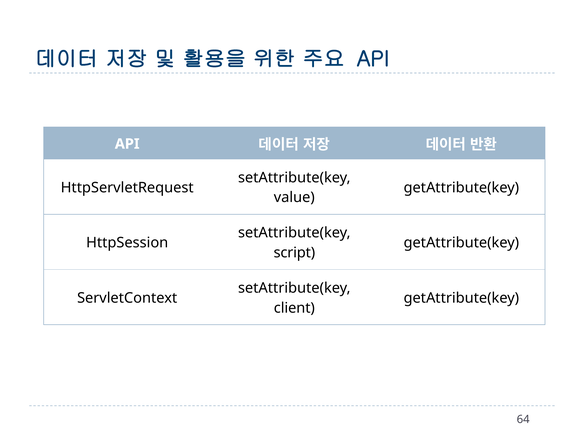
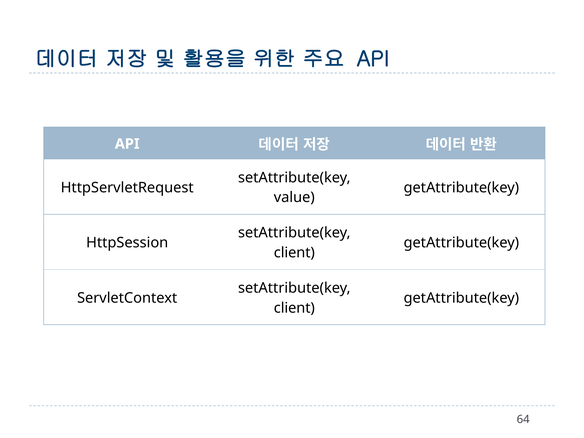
script: script -> client (294, 253)
